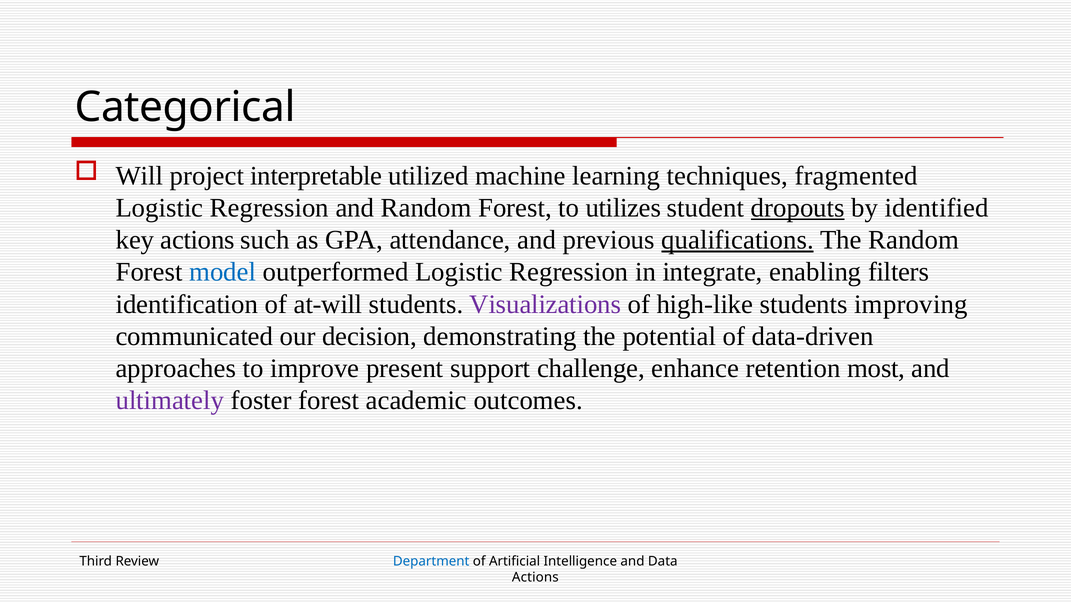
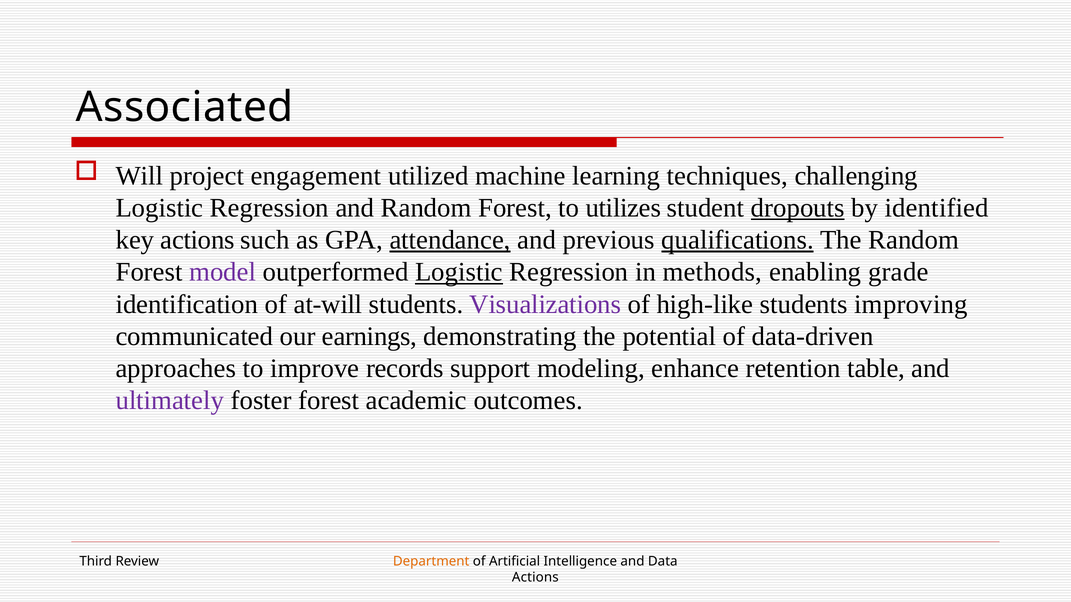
Categorical: Categorical -> Associated (185, 107)
interpretable: interpretable -> engagement (316, 176)
fragmented: fragmented -> challenging (856, 176)
attendance underline: none -> present (450, 240)
model colour: blue -> purple (223, 272)
Logistic underline: none -> present (459, 272)
integrate: integrate -> methods (712, 272)
filters: filters -> grade (898, 272)
decision: decision -> earnings (370, 337)
present: present -> records (405, 369)
challenge: challenge -> modeling (591, 369)
most: most -> table (876, 369)
Department colour: blue -> orange (431, 562)
